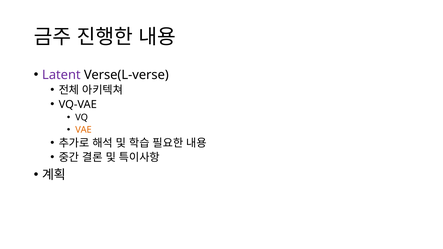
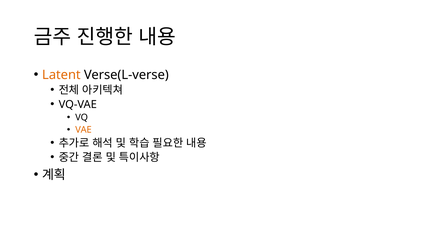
Latent colour: purple -> orange (61, 75)
